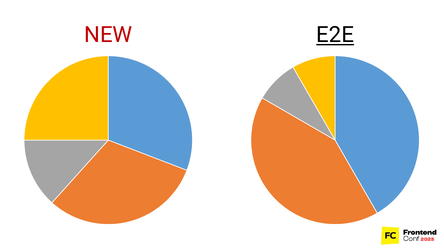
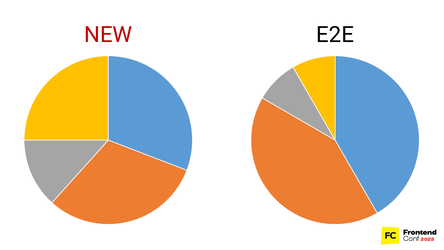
E2E underline: present -> none (335, 35)
